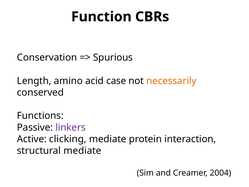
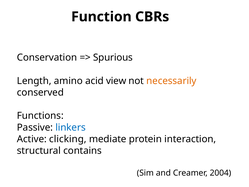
case: case -> view (116, 81)
linkers colour: purple -> blue (71, 127)
structural mediate: mediate -> contains (83, 151)
